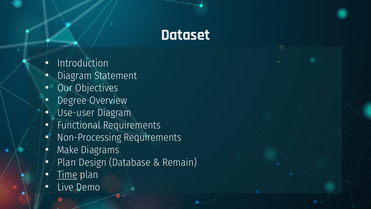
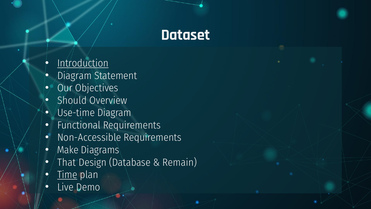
Introduction underline: none -> present (83, 63)
Degree: Degree -> Should (72, 100)
Use-user: Use-user -> Use-time (76, 113)
Non-Processing: Non-Processing -> Non-Accessible (89, 137)
Plan: Plan -> That (67, 162)
